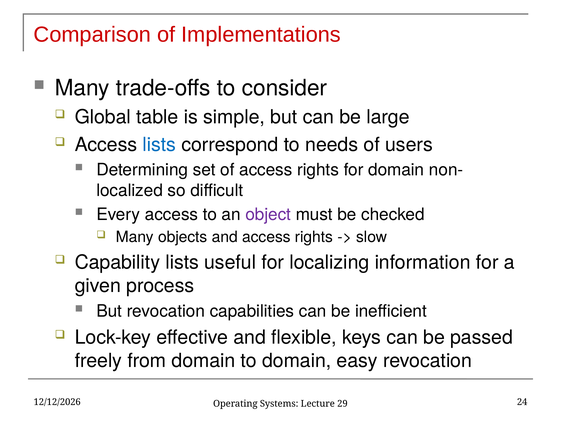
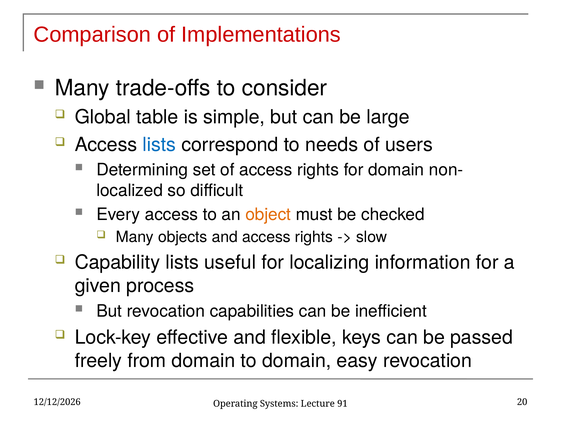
object colour: purple -> orange (268, 214)
24: 24 -> 20 (522, 402)
29: 29 -> 91 (342, 404)
